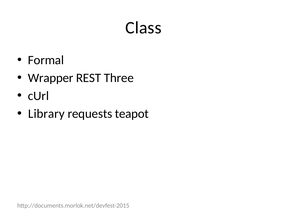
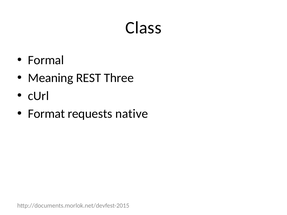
Wrapper: Wrapper -> Meaning (51, 78)
Library: Library -> Format (46, 114)
teapot: teapot -> native (132, 114)
